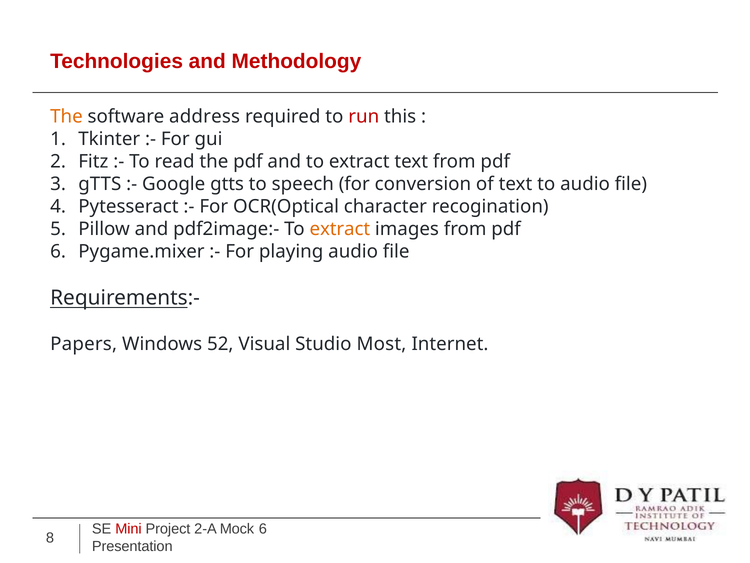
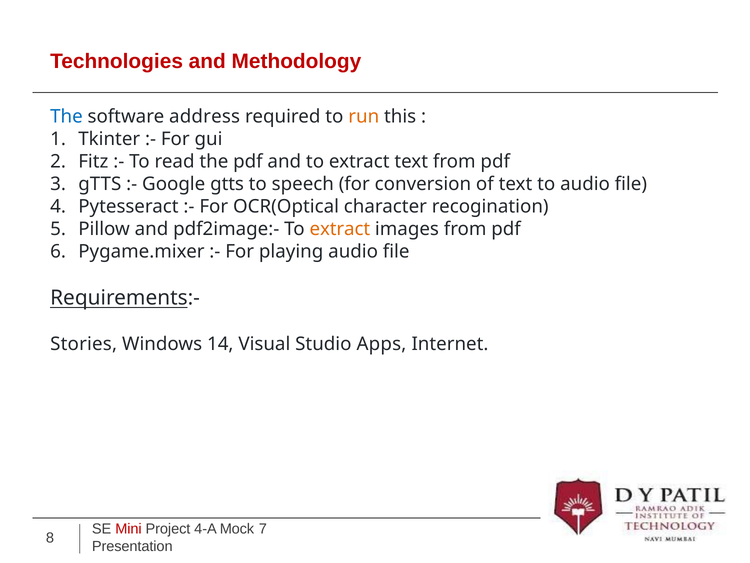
The colour: orange -> blue (66, 116)
run colour: red -> orange (364, 116)
Papers: Papers -> Stories (84, 344)
52: 52 -> 14 (220, 344)
Most: Most -> Apps (381, 344)
2-A: 2-A -> 4-A (205, 528)
Mock 6: 6 -> 7 (263, 528)
